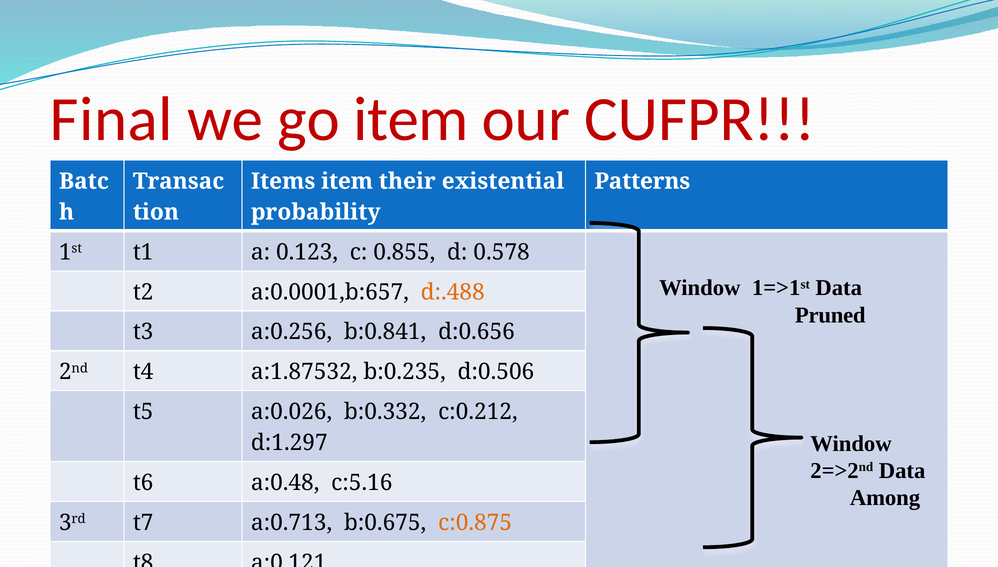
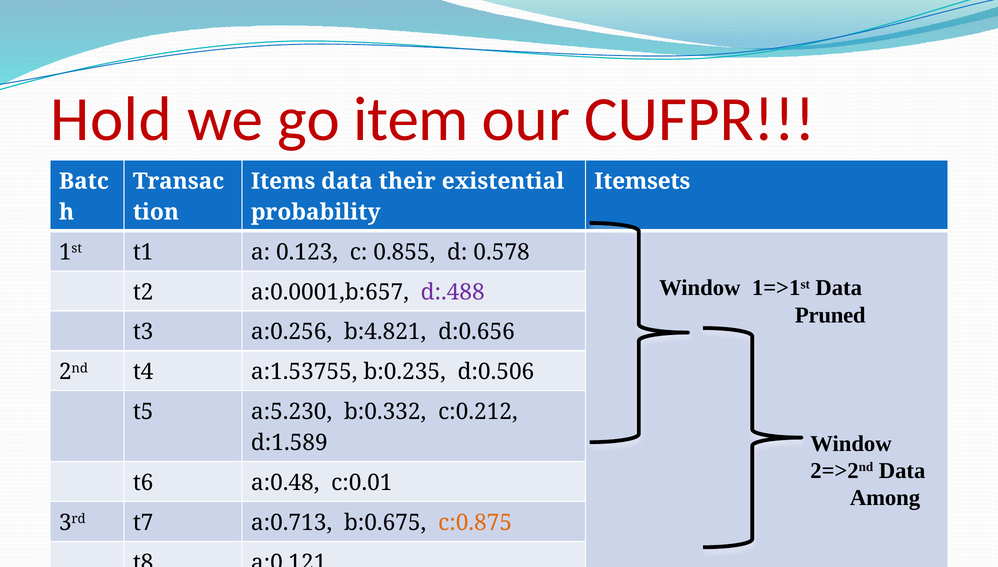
Final: Final -> Hold (111, 119)
Items item: item -> data (347, 181)
Patterns: Patterns -> Itemsets (642, 181)
d:.488 colour: orange -> purple (453, 292)
b:0.841: b:0.841 -> b:4.821 (385, 332)
a:1.87532: a:1.87532 -> a:1.53755 (304, 372)
a:0.026: a:0.026 -> a:5.230 (292, 412)
d:1.297: d:1.297 -> d:1.589 (289, 443)
c:5.16: c:5.16 -> c:0.01 (362, 483)
